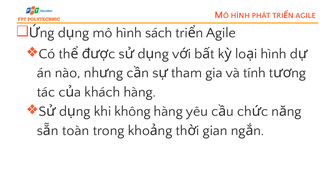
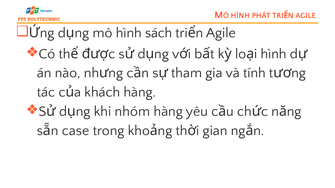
không: không -> nhóm (132, 112)
toàn: toàn -> case (76, 131)
